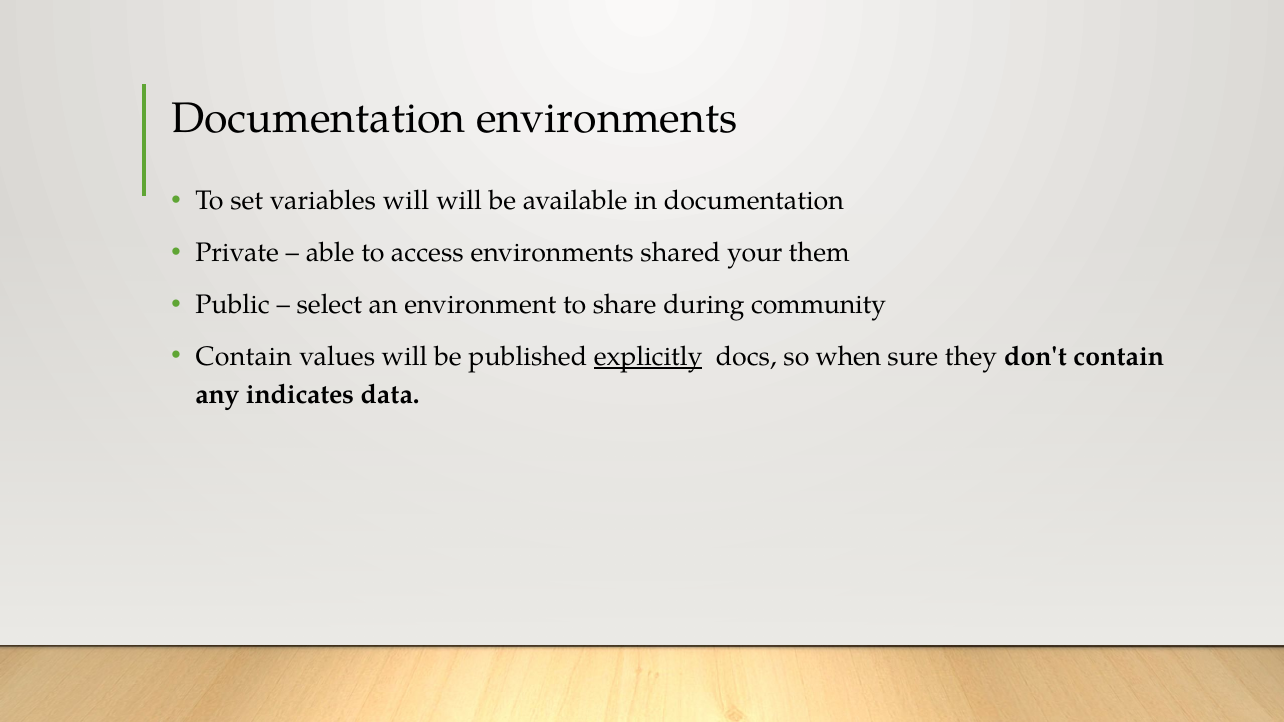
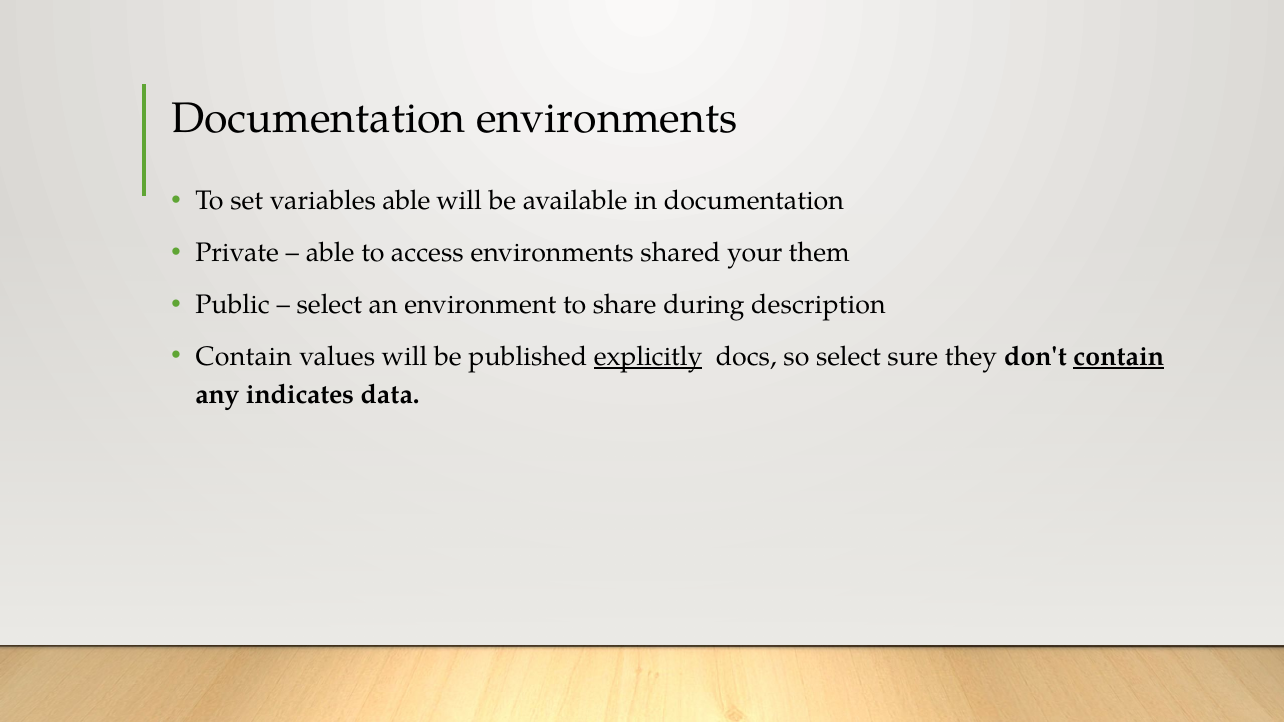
variables will: will -> able (406, 201)
community: community -> description (818, 305)
so when: when -> select (848, 357)
contain underline: none -> present (1119, 357)
